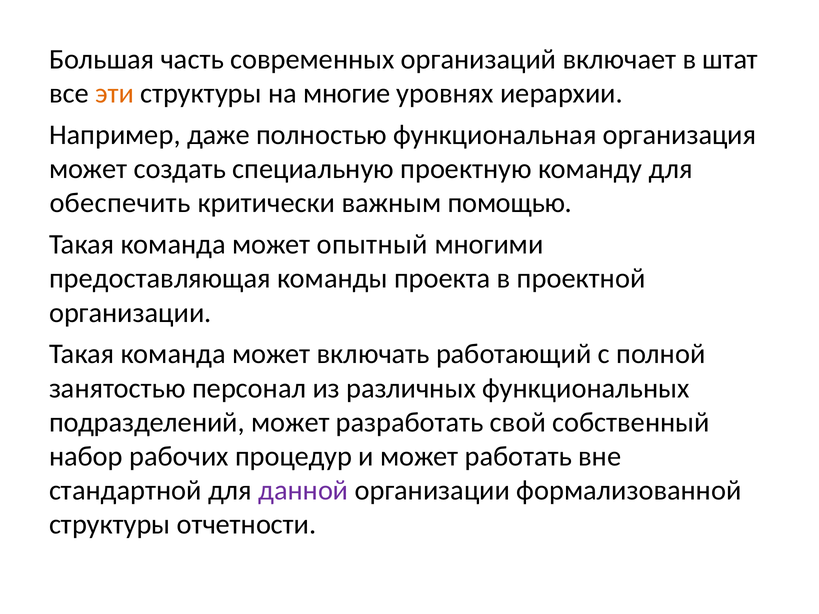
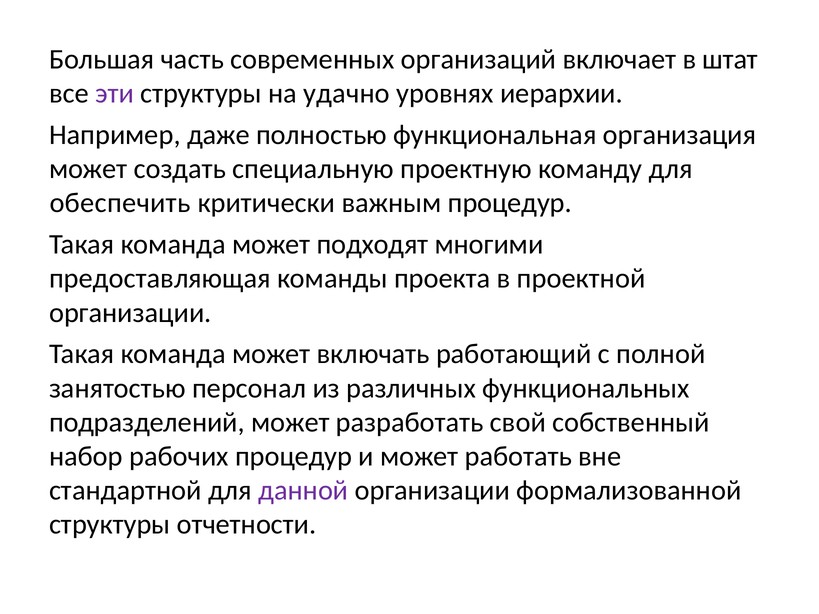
эти colour: orange -> purple (115, 94)
многие: многие -> удачно (347, 94)
важным помощью: помощью -> процедур (510, 203)
опытный: опытный -> подходят (373, 245)
